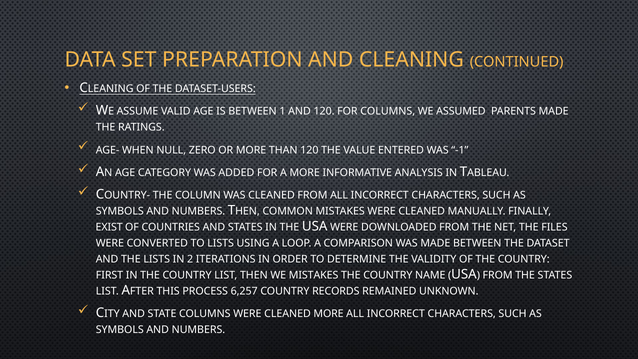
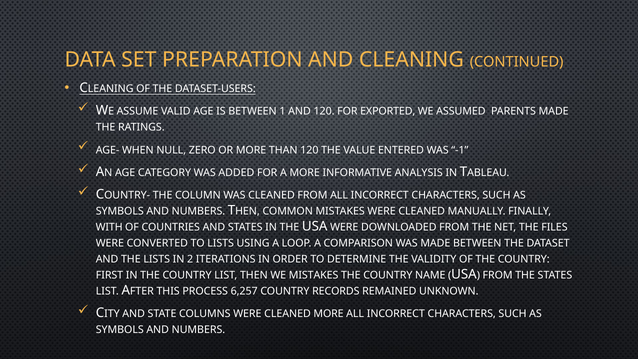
FOR COLUMNS: COLUMNS -> EXPORTED (388, 111)
EXIST: EXIST -> WITH (109, 227)
